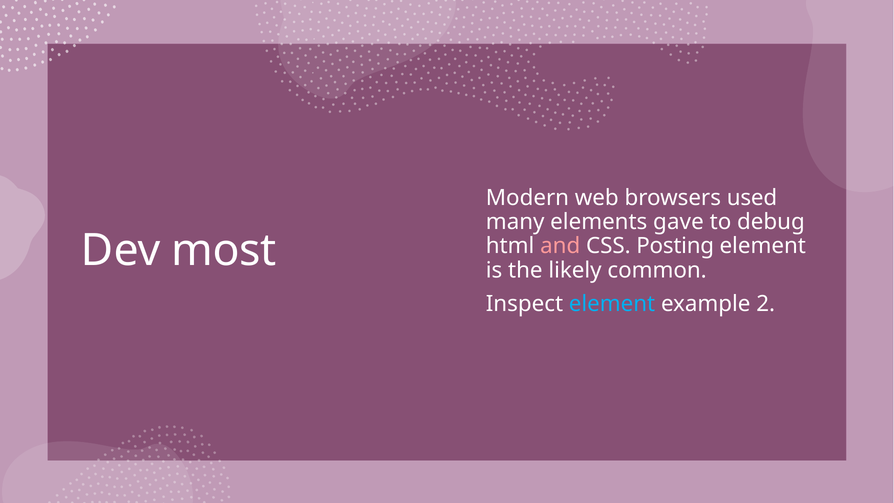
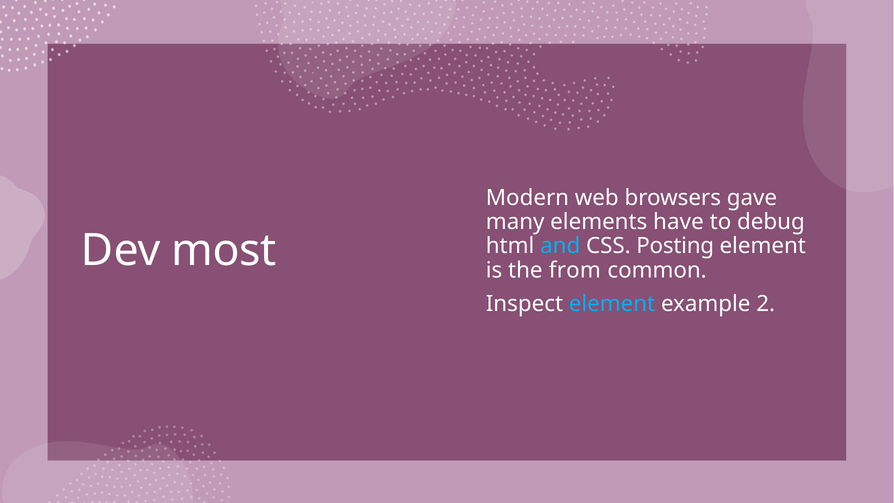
used: used -> gave (752, 198)
gave: gave -> have (678, 222)
and colour: pink -> light blue (560, 246)
likely: likely -> from (575, 270)
